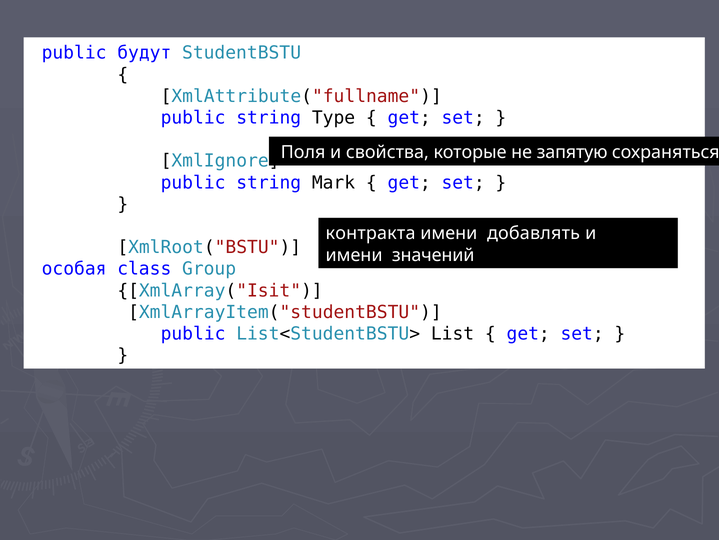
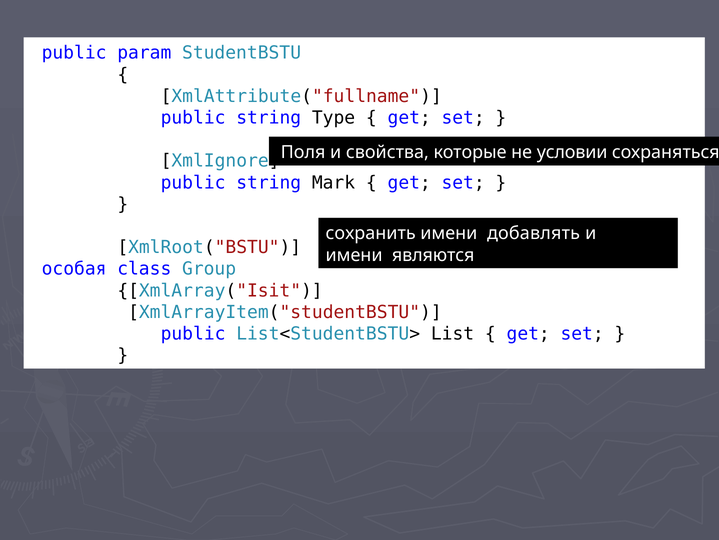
будут: будут -> param (144, 53)
запятую: запятую -> условии (572, 152)
контракта: контракта -> сохранить (371, 233)
значений: значений -> являются (433, 255)
